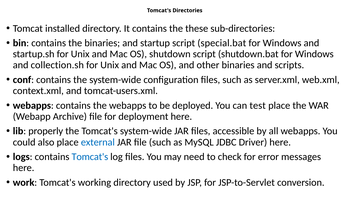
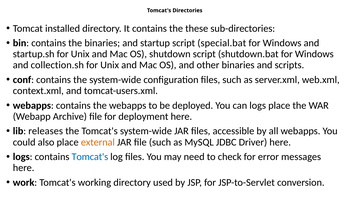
can test: test -> logs (258, 105)
properly: properly -> releases (46, 131)
external colour: blue -> orange (98, 142)
